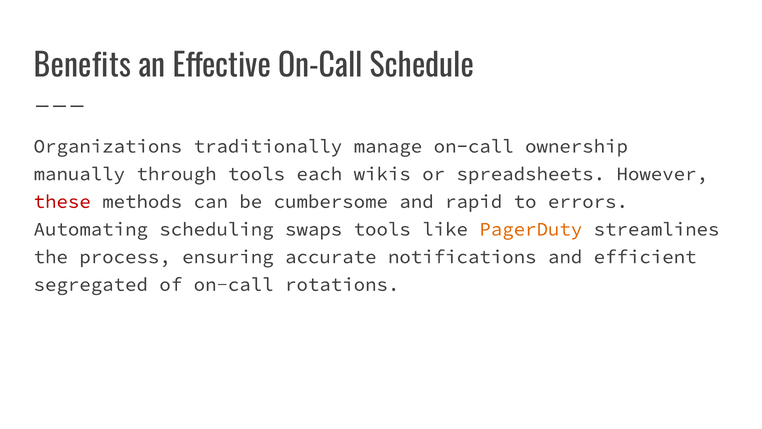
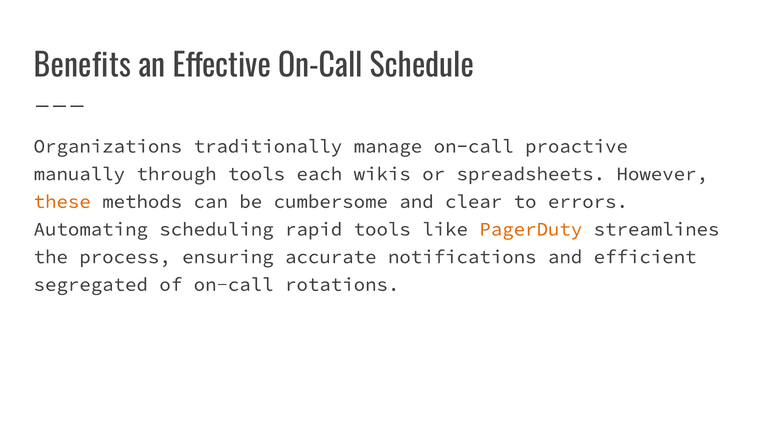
ownership: ownership -> proactive (577, 146)
these colour: red -> orange (62, 201)
rapid: rapid -> clear (474, 201)
swaps: swaps -> rapid (314, 229)
